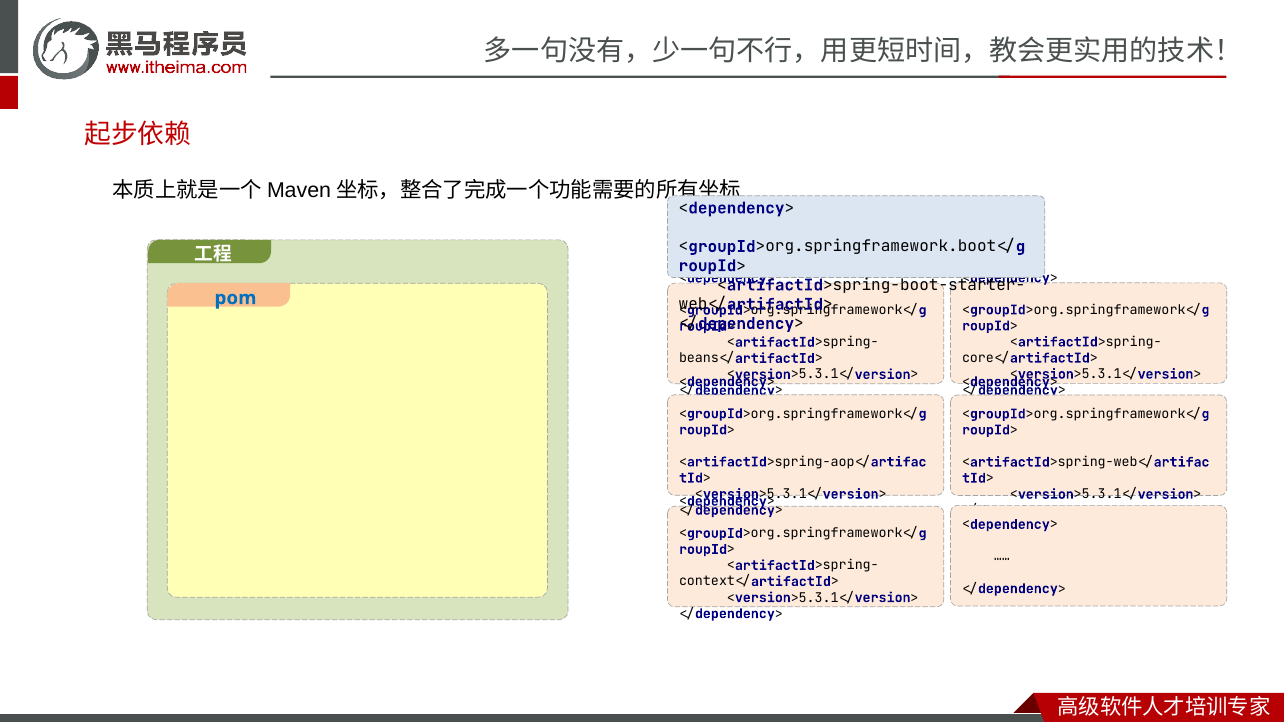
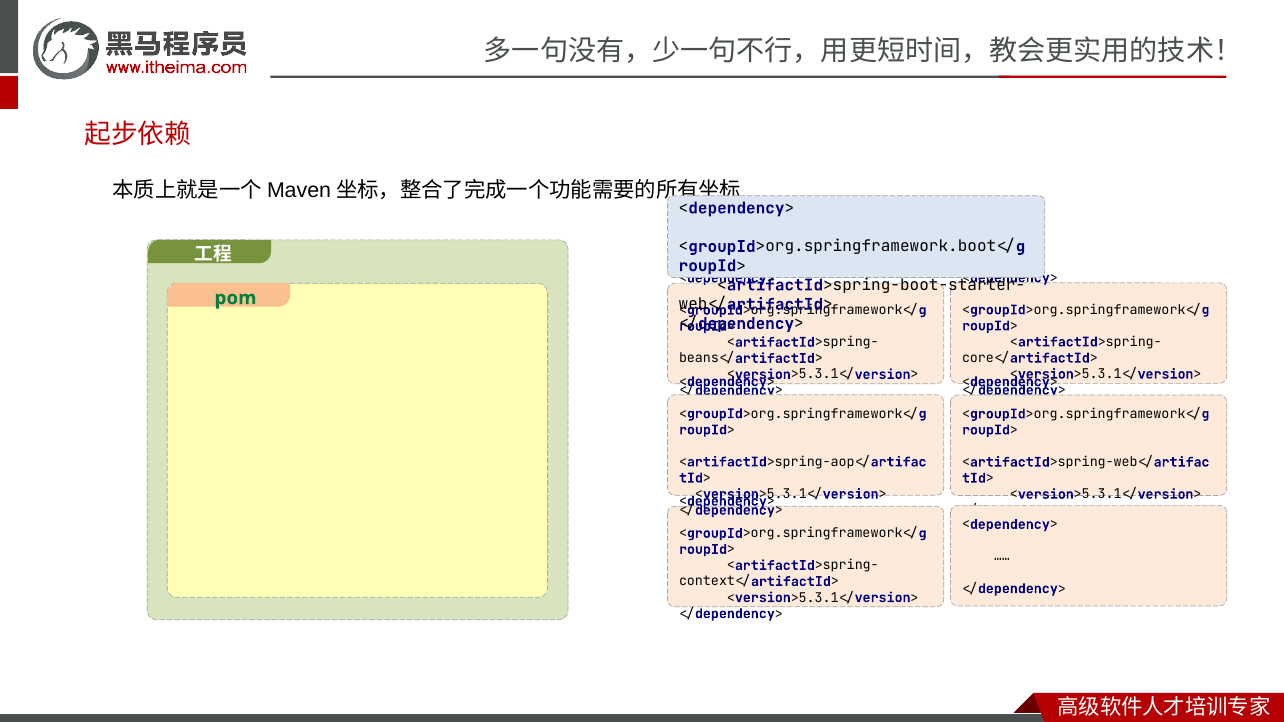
pom colour: blue -> green (236, 298)
